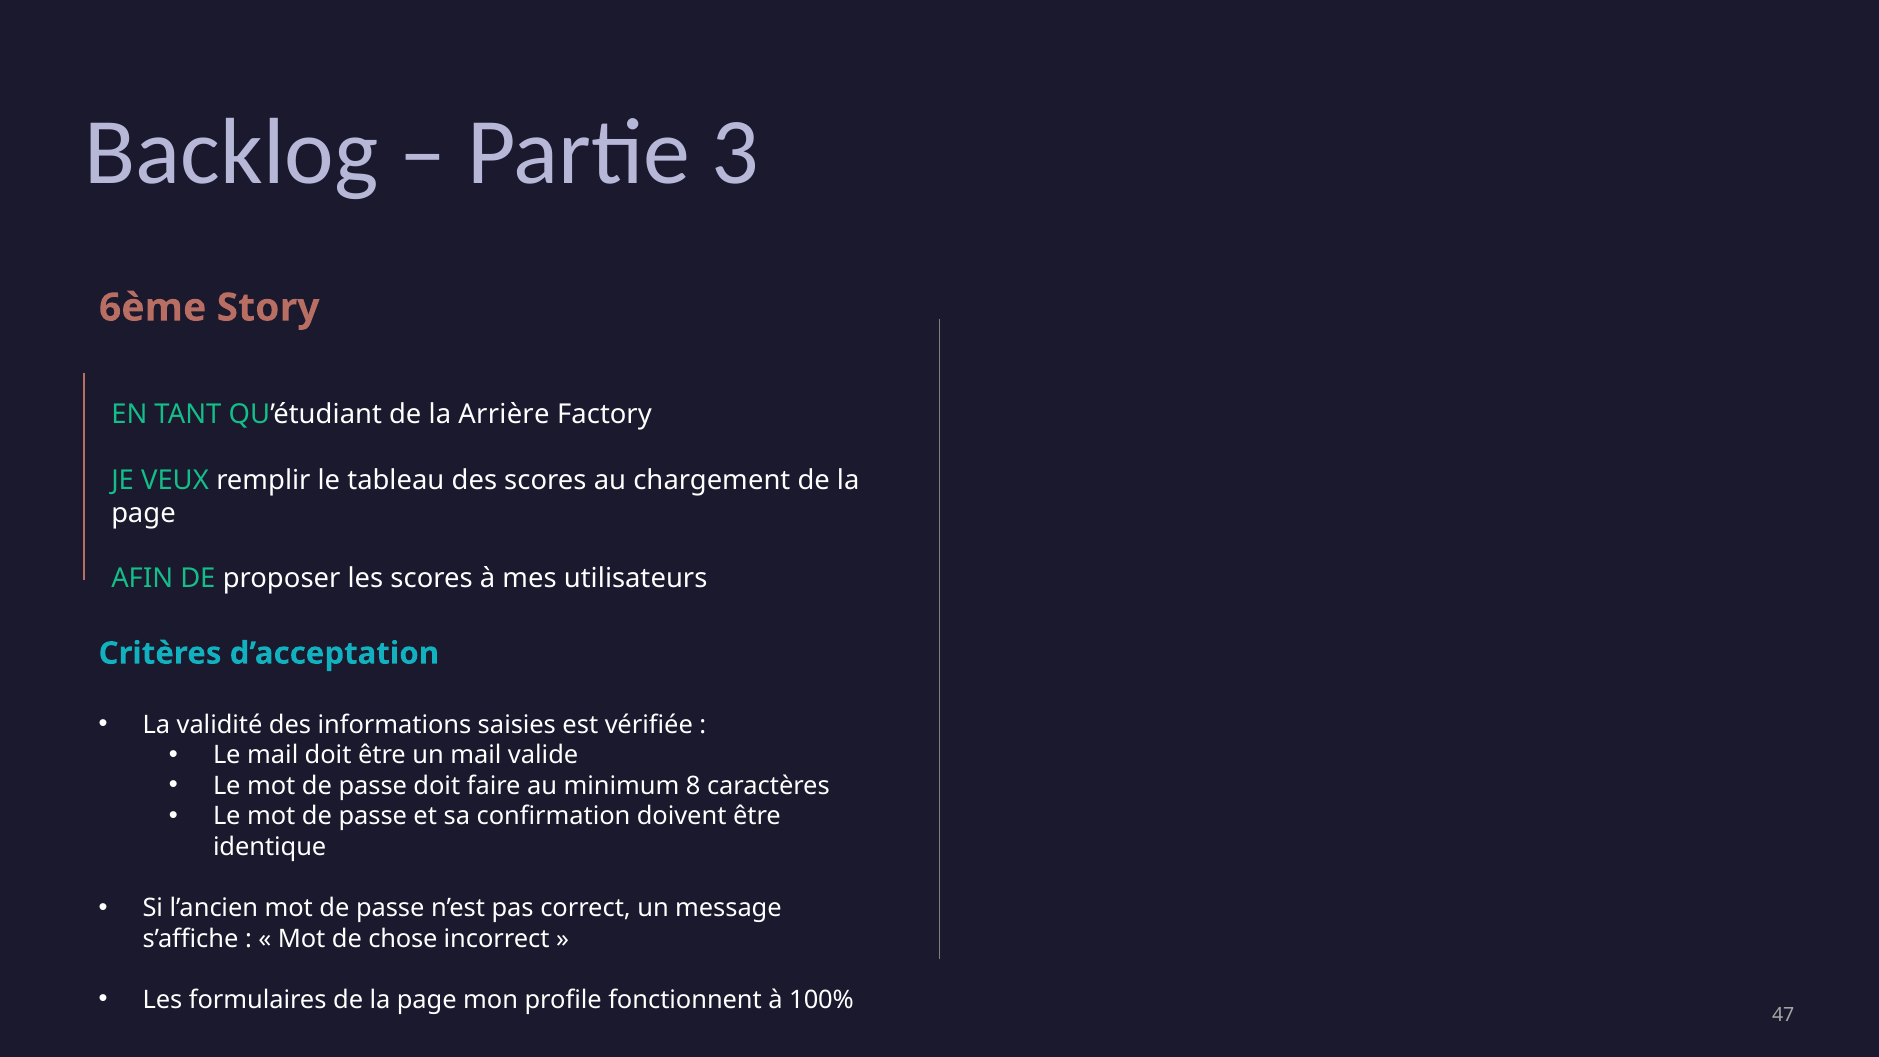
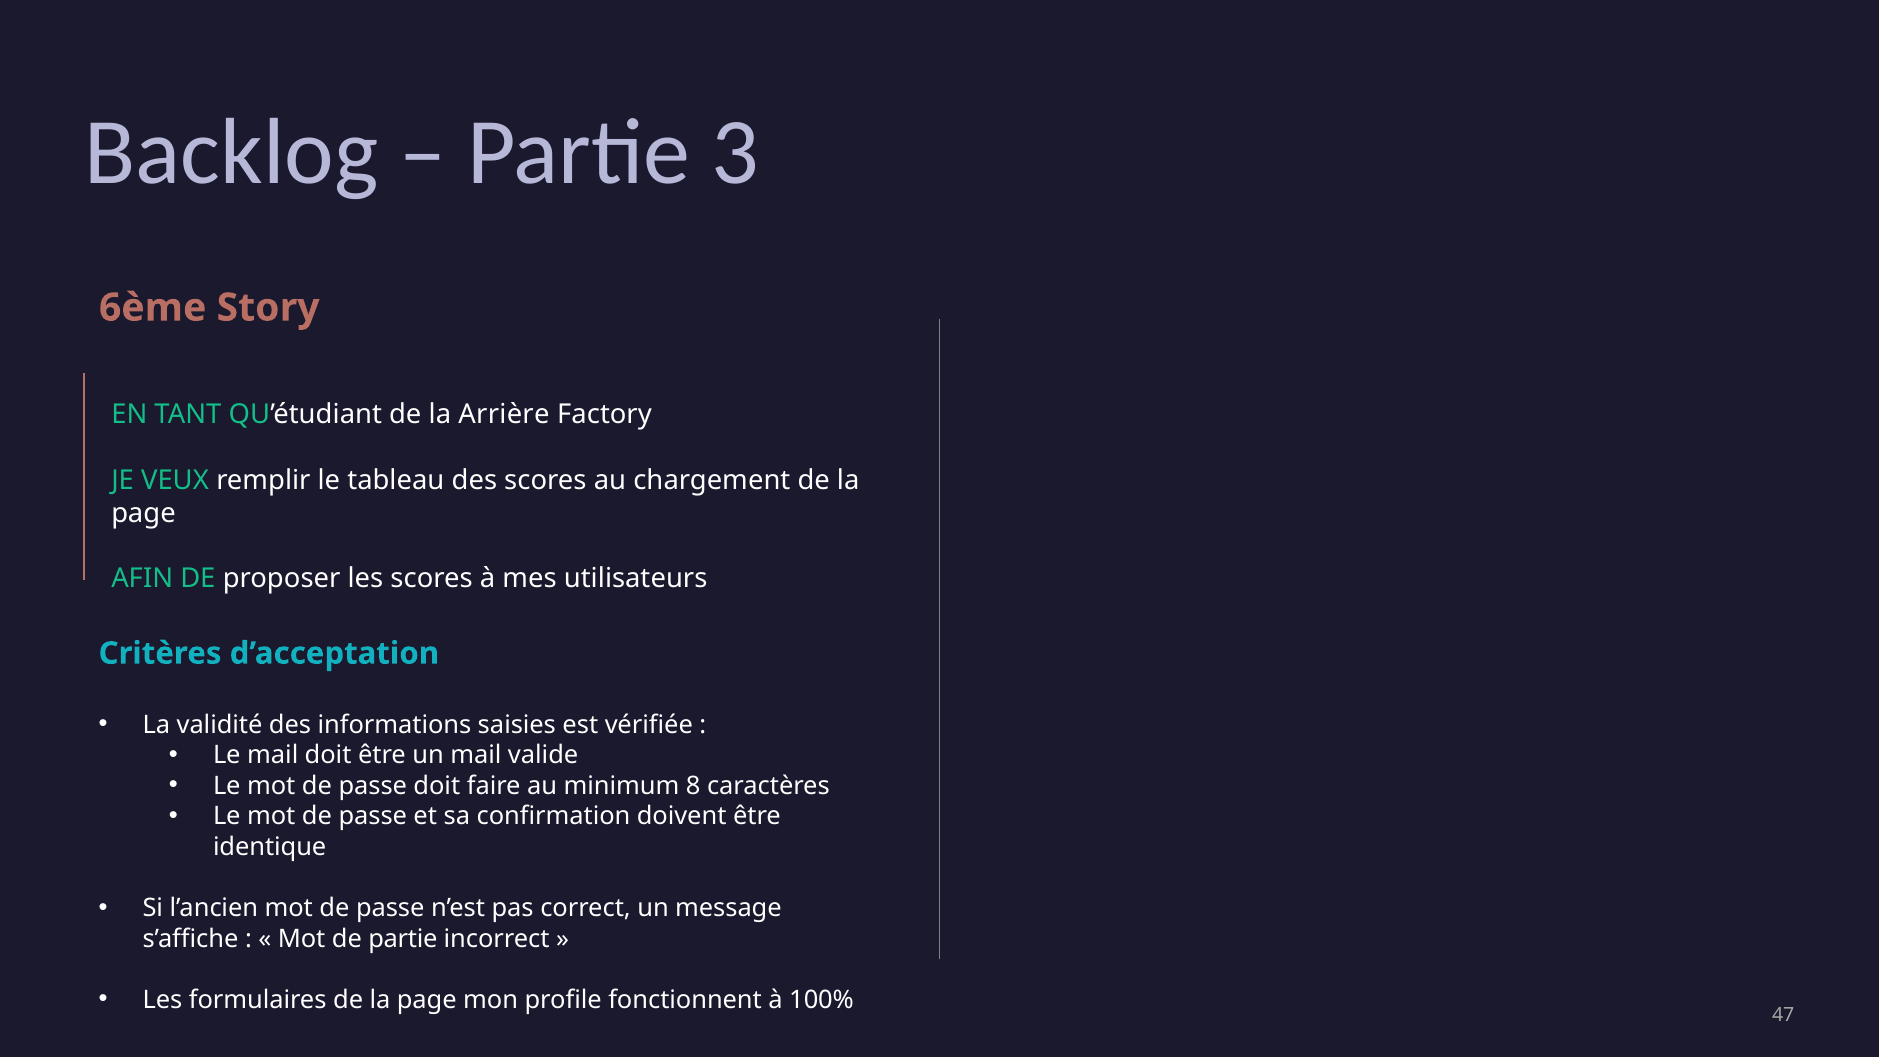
de chose: chose -> partie (403, 939)
